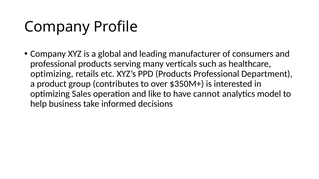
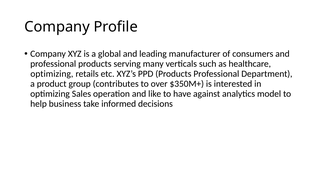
cannot: cannot -> against (207, 94)
